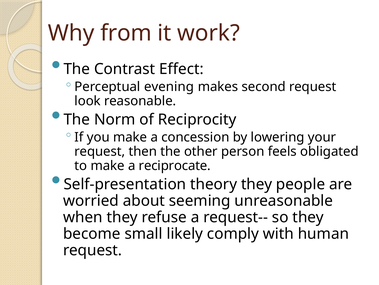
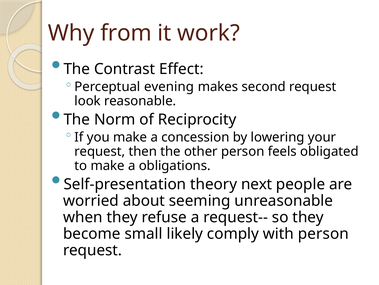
reciprocate: reciprocate -> obligations (175, 165)
theory they: they -> next (257, 184)
with human: human -> person (323, 233)
